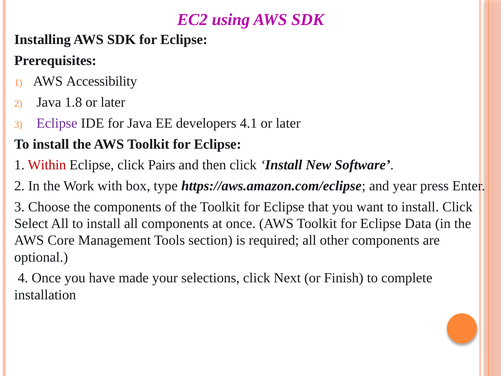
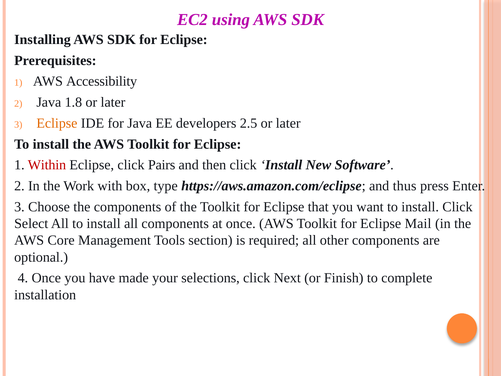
Eclipse colour: purple -> orange (57, 123)
4.1: 4.1 -> 2.5 (249, 123)
year: year -> thus (405, 186)
Data: Data -> Mail (418, 223)
